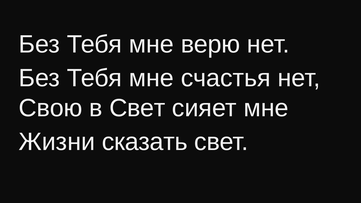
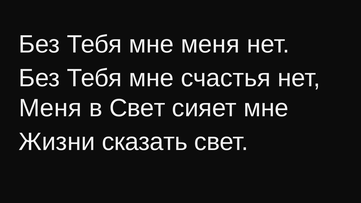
мне верю: верю -> меня (210, 44)
Свою: Свою -> Меня (50, 108)
